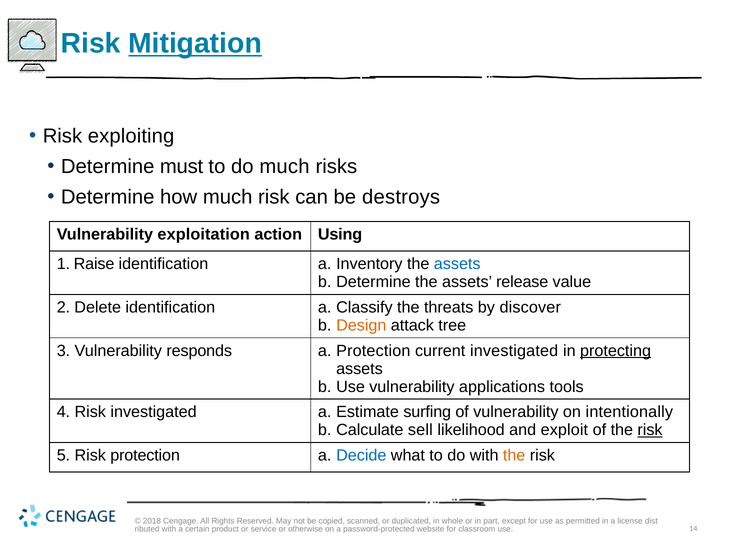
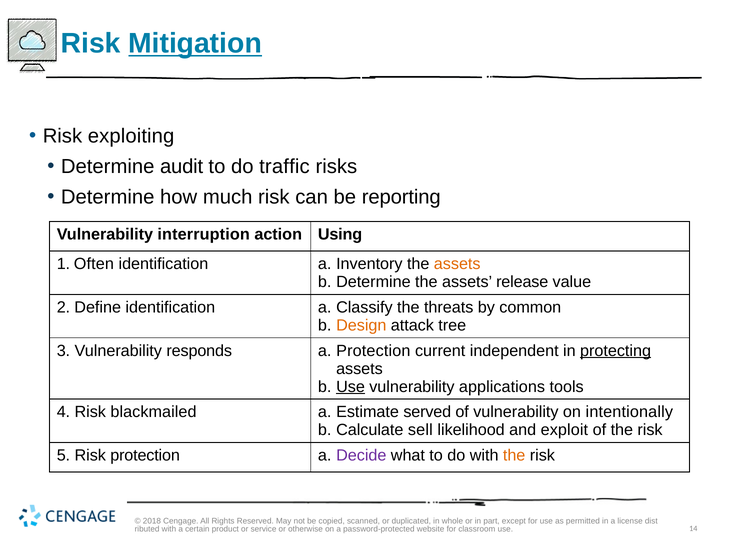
must: must -> audit (182, 167)
do much: much -> traffic (284, 167)
destroys: destroys -> reporting (401, 197)
exploitation: exploitation -> interruption (204, 234)
Raise: Raise -> Often (94, 264)
assets colour: blue -> orange (457, 264)
Delete: Delete -> Define (98, 307)
discover: discover -> common (530, 307)
current investigated: investigated -> independent (514, 351)
Use underline: none -> present (351, 387)
Risk investigated: investigated -> blackmailed (154, 412)
surfing: surfing -> served (427, 412)
risk underline: present -> none (650, 430)
Decide colour: blue -> purple (361, 455)
